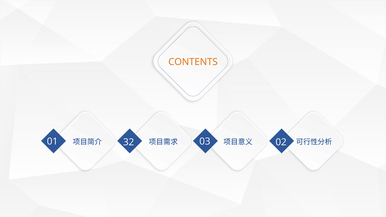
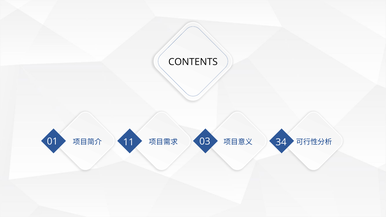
CONTENTS colour: orange -> black (193, 62)
32: 32 -> 11 (129, 142)
02: 02 -> 34 (281, 142)
